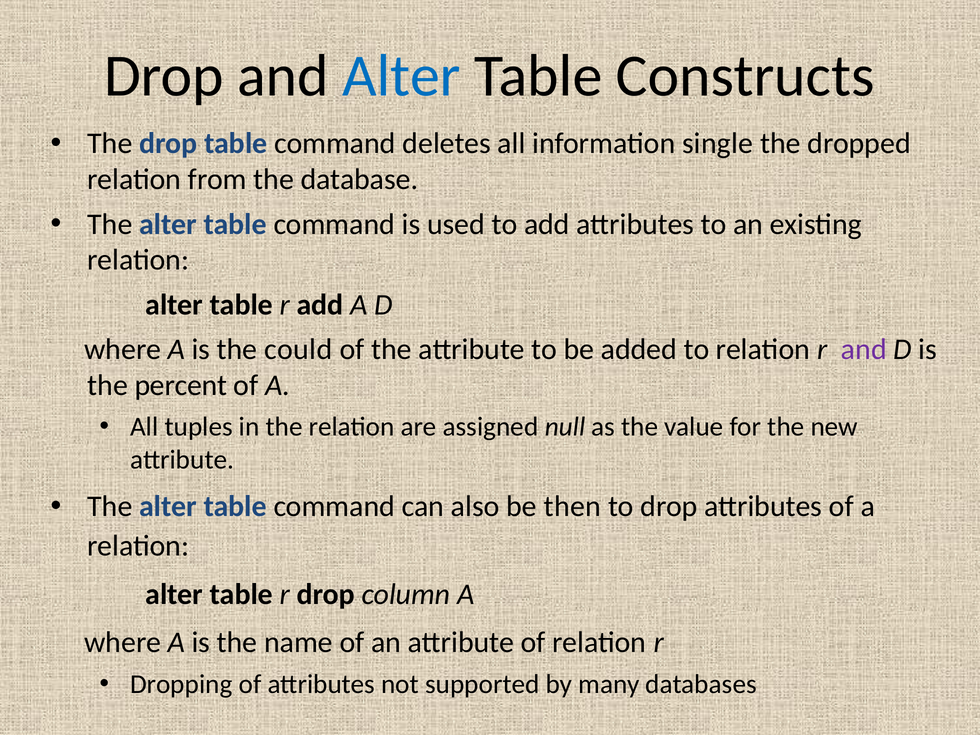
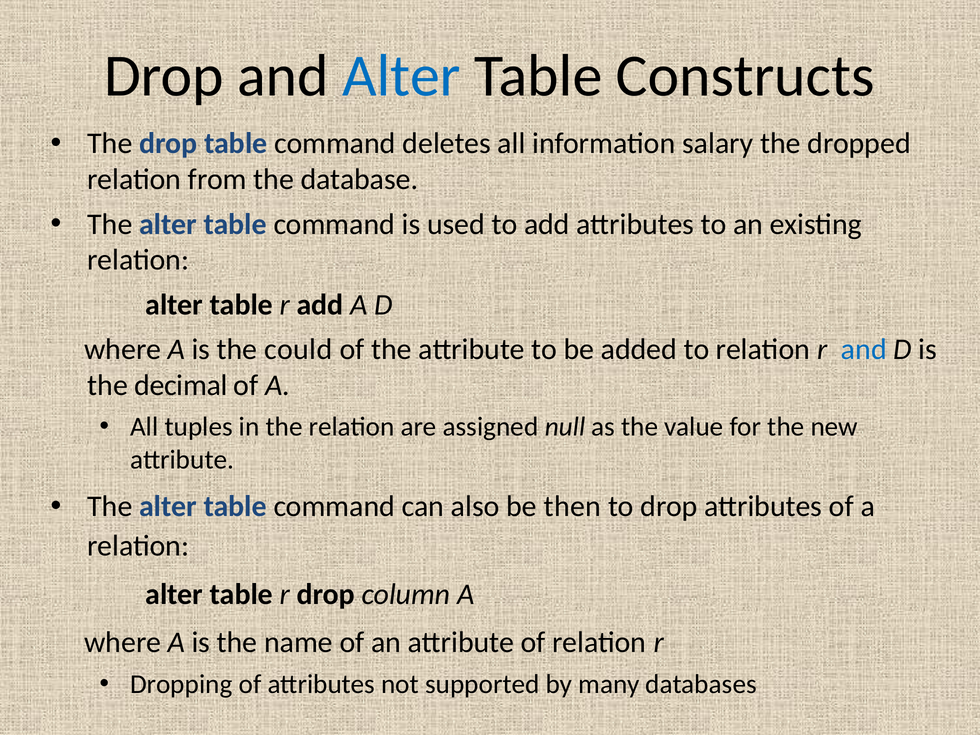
single: single -> salary (718, 144)
and colour: purple -> blue (864, 349)
percent: percent -> decimal (181, 385)
